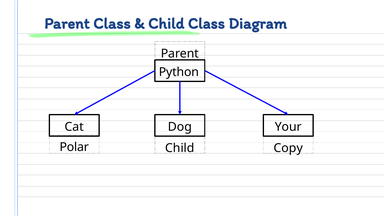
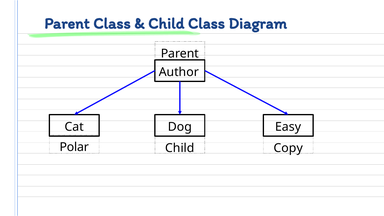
Python: Python -> Author (179, 72)
Your: Your -> Easy (288, 127)
